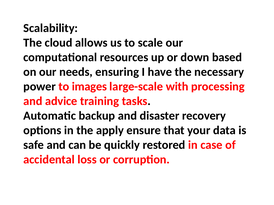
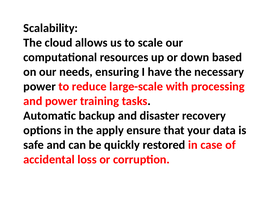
images: images -> reduce (89, 87)
and advice: advice -> power (61, 101)
